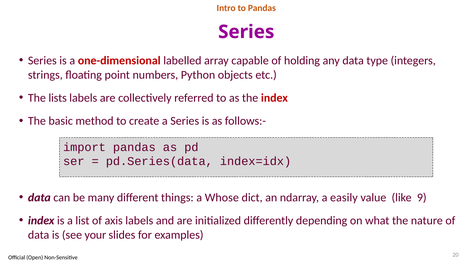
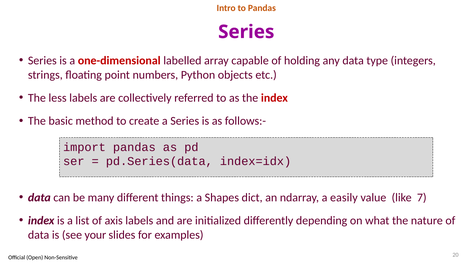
lists: lists -> less (58, 98)
Whose: Whose -> Shapes (222, 198)
9: 9 -> 7 (422, 198)
